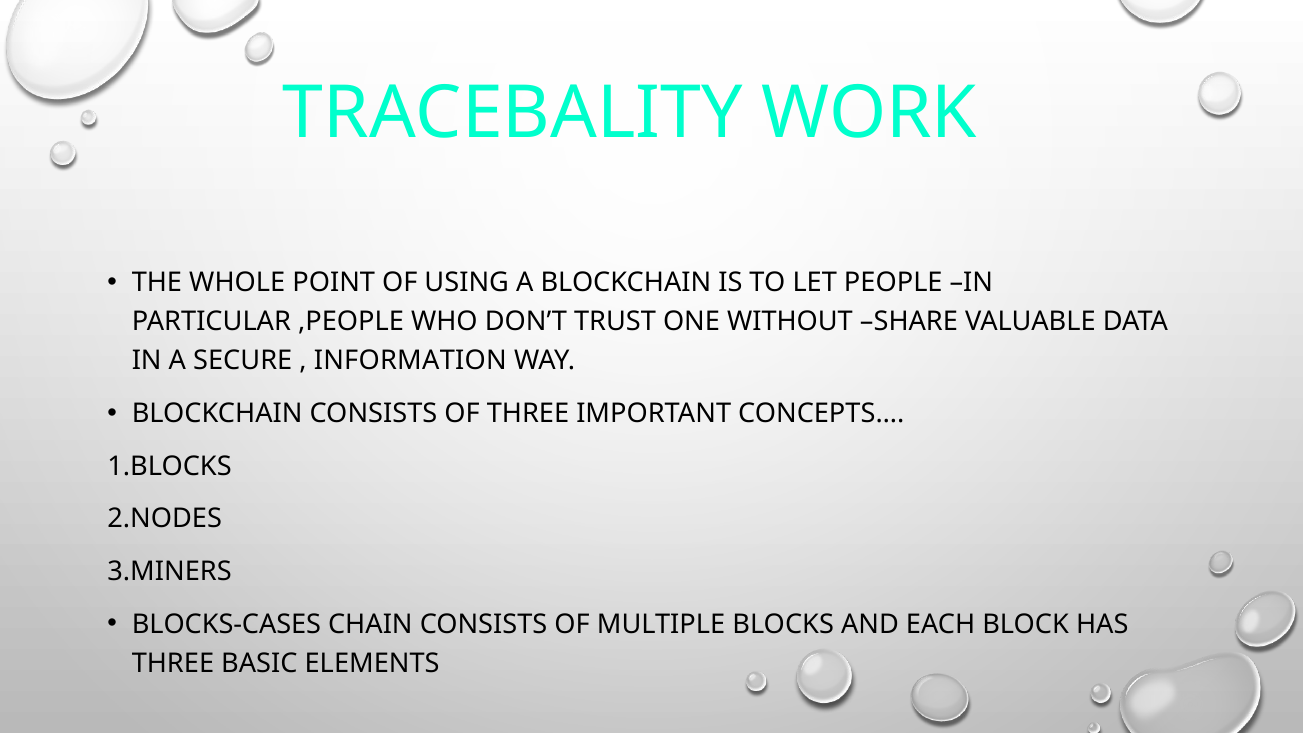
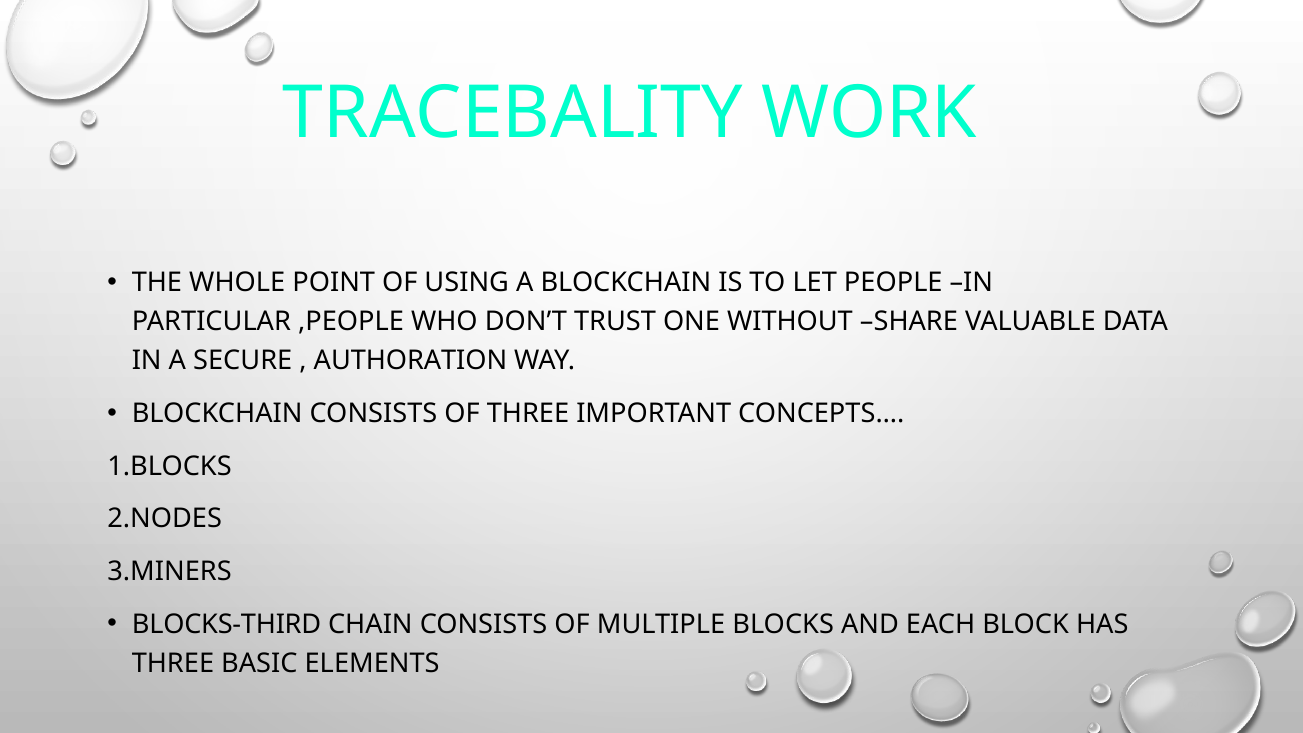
INFORMATION: INFORMATION -> AUTHORATION (410, 361)
BLOCKS-CASES: BLOCKS-CASES -> BLOCKS-THIRD (227, 624)
